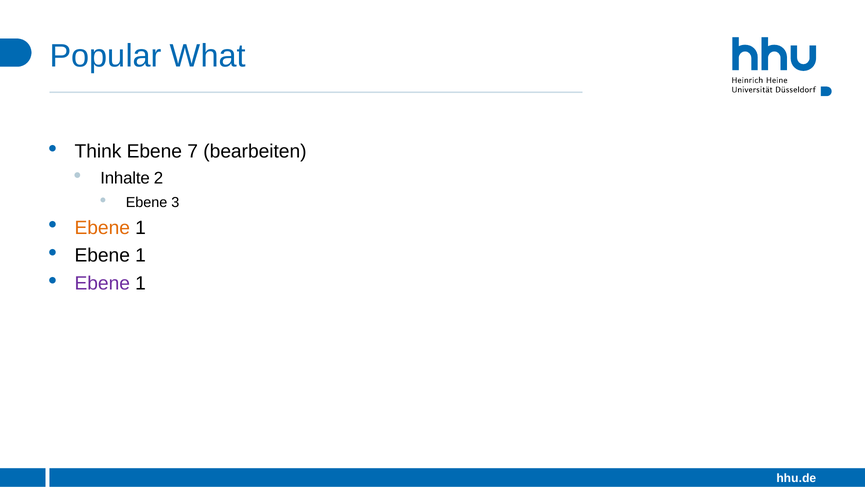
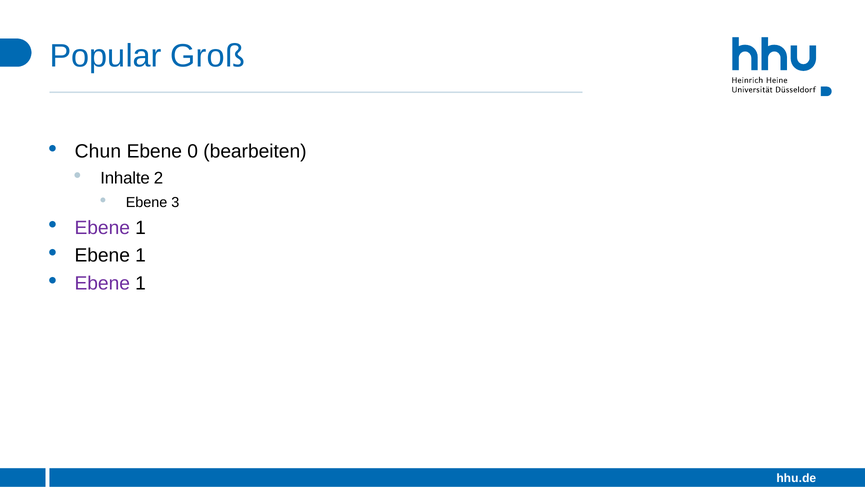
What: What -> Groß (208, 56)
Think: Think -> Chun (98, 152)
7: 7 -> 0 (193, 152)
Ebene colour: orange -> purple (102, 228)
